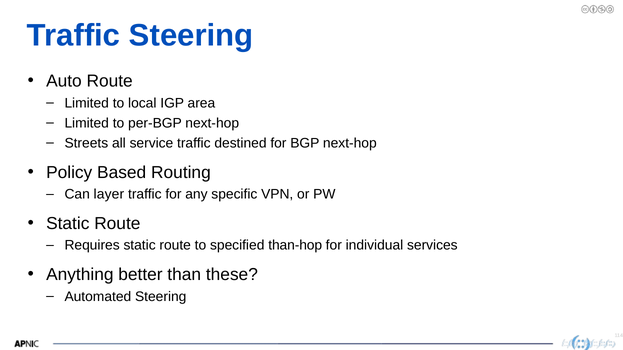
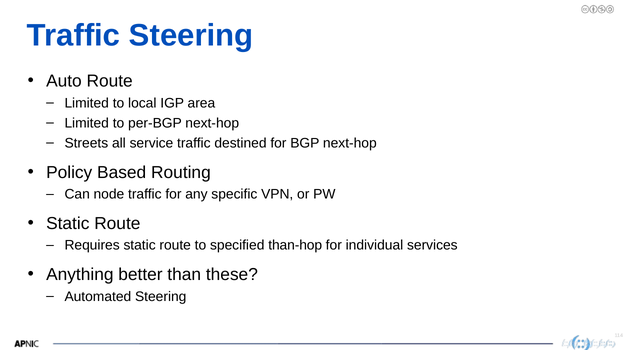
layer: layer -> node (109, 195)
